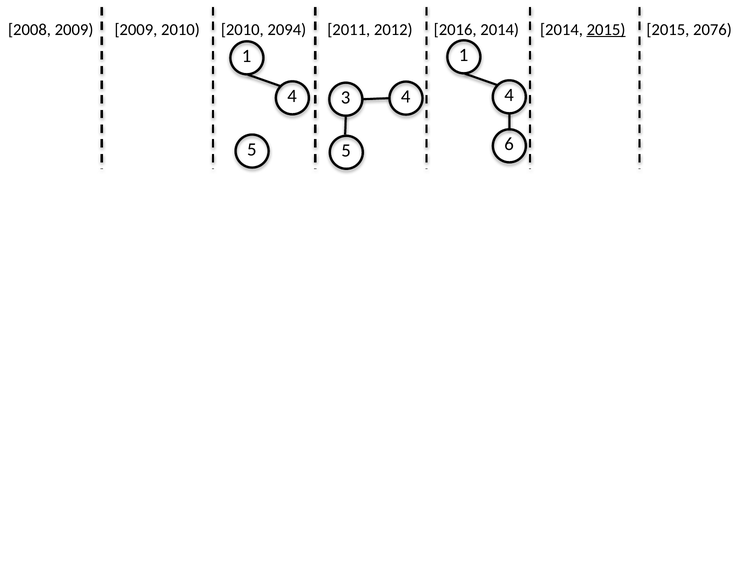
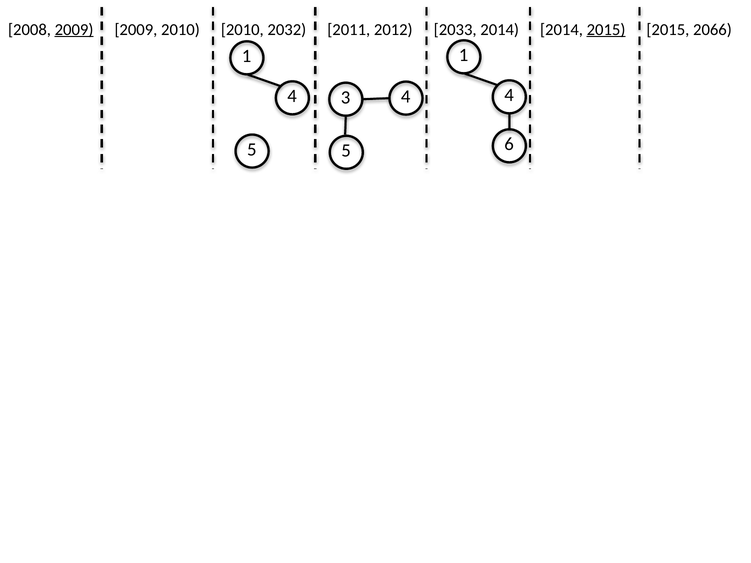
2009 underline: none -> present (74, 30)
2094: 2094 -> 2032 (287, 30)
2016: 2016 -> 2033 (455, 30)
2076: 2076 -> 2066 (712, 30)
